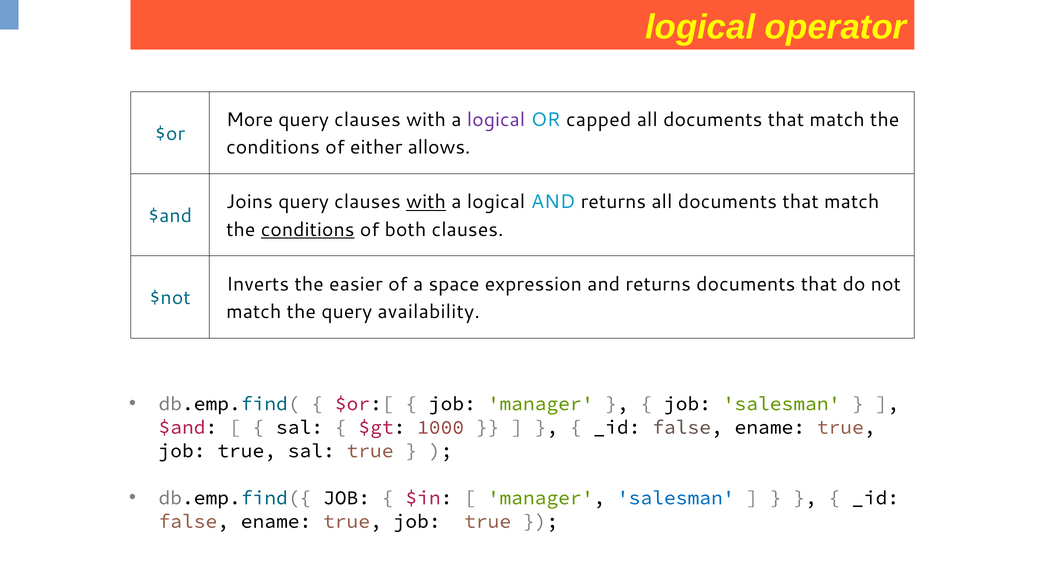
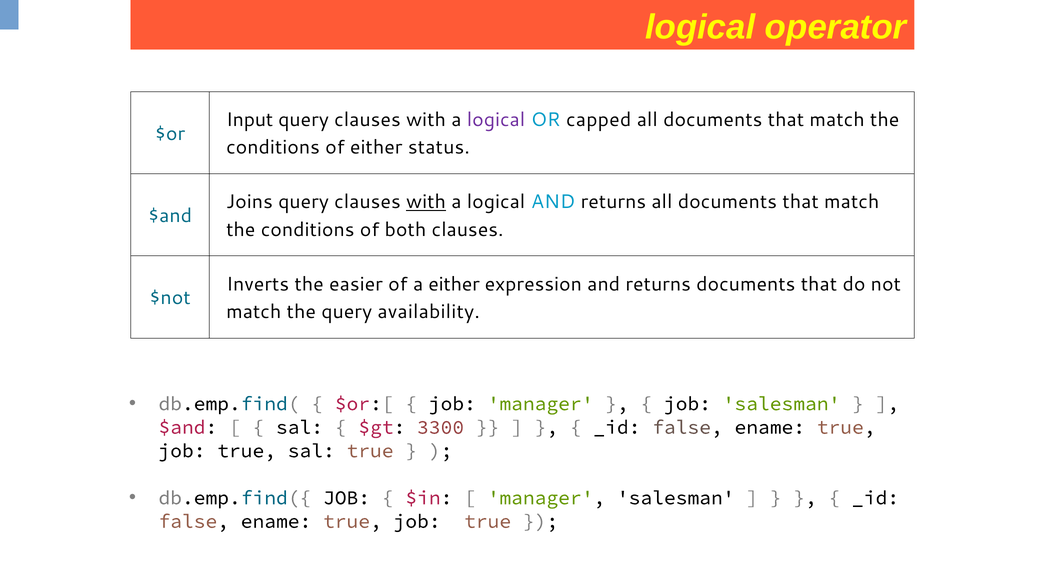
More: More -> Input (250, 120)
allows: allows -> status (439, 147)
conditions underline: present -> none (308, 230)
a space: space -> either (454, 284)
1000: 1000 -> 3300 (441, 427)
salesman colour: blue -> black (676, 498)
